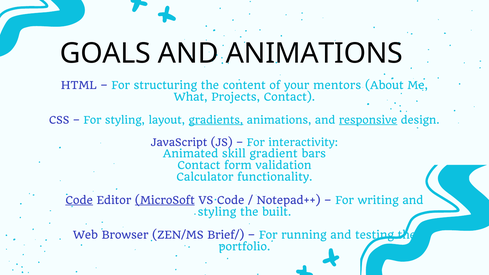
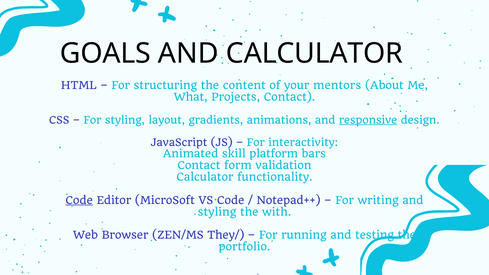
AND ANIMATIONS: ANIMATIONS -> CALCULATOR (314, 54)
gradients underline: present -> none (216, 120)
gradient: gradient -> platform (274, 154)
MicroSoft underline: present -> none (165, 201)
built: built -> with (277, 212)
Brief/: Brief/ -> They/ (226, 235)
